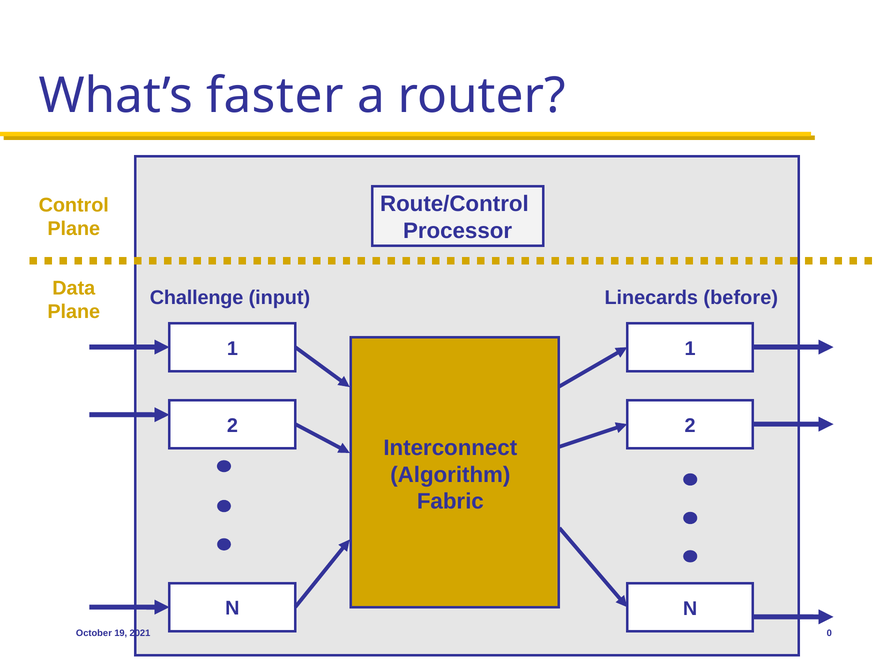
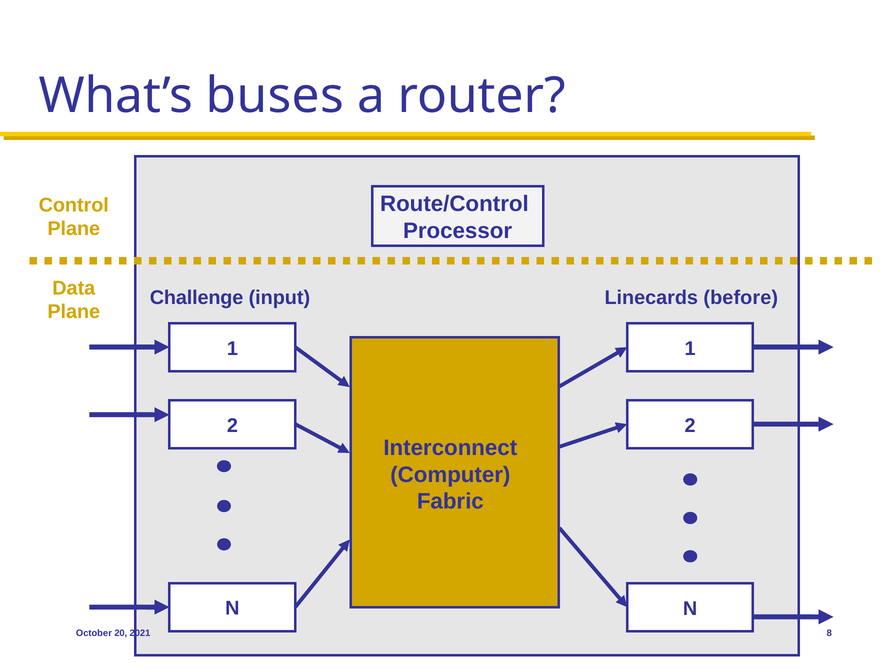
faster: faster -> buses (275, 96)
Algorithm: Algorithm -> Computer (450, 475)
19: 19 -> 20 (121, 633)
0: 0 -> 8 (829, 633)
